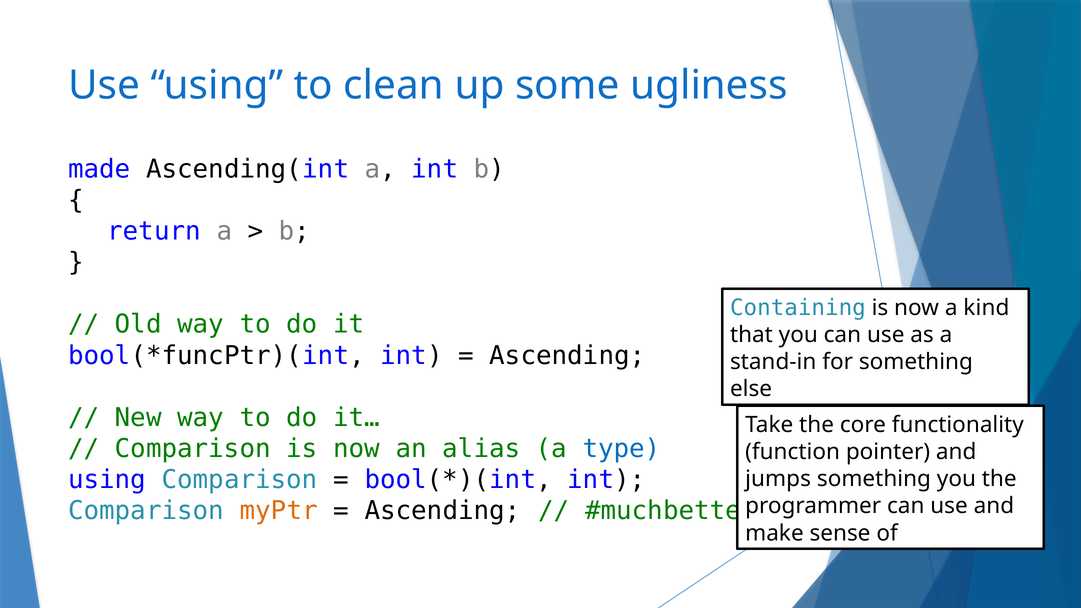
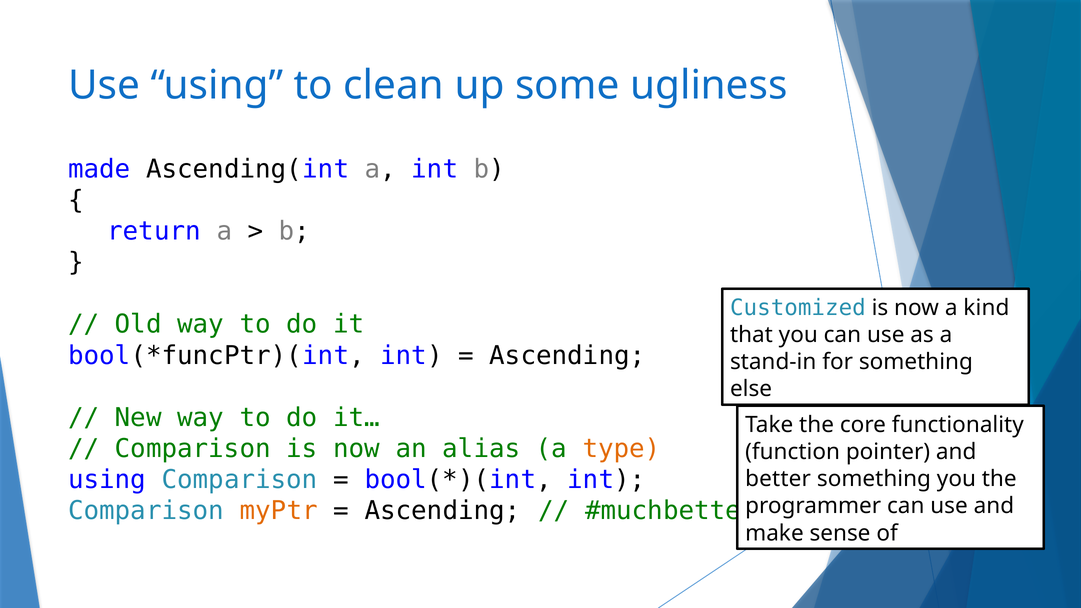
Containing: Containing -> Customized (798, 308)
type colour: blue -> orange (622, 449)
jumps: jumps -> better (778, 479)
